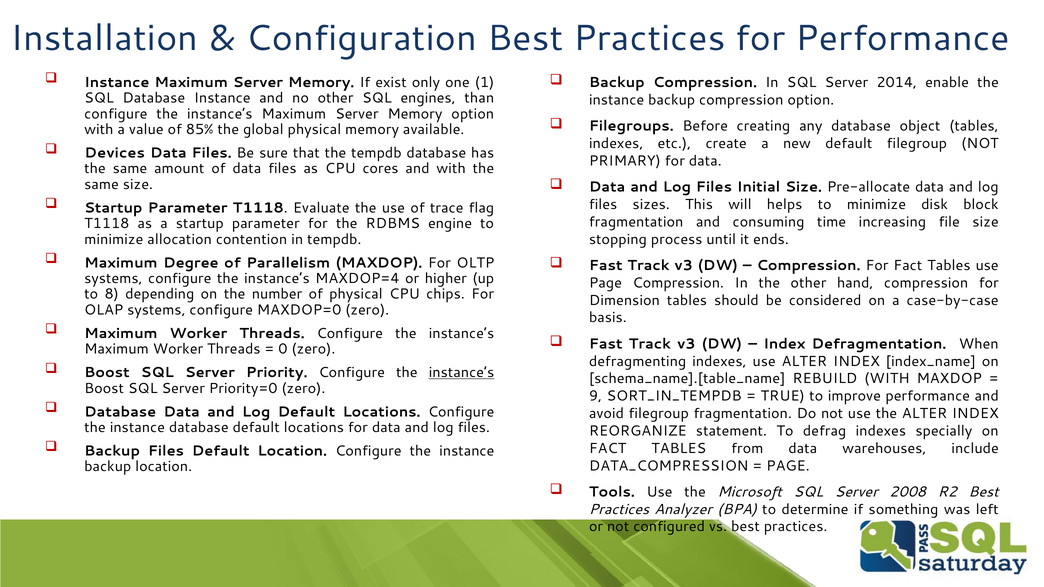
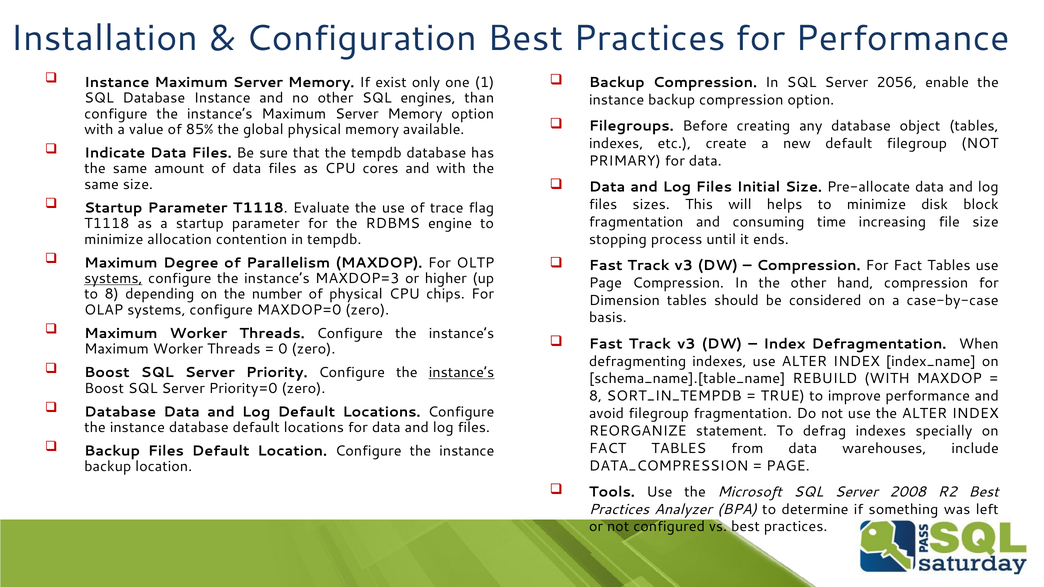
2014: 2014 -> 2056 (897, 83)
Devices: Devices -> Indicate (115, 153)
systems underline: none -> present (113, 279)
MAXDOP=4: MAXDOP=4 -> MAXDOP=3 (357, 279)
9: 9 -> 8 (596, 396)
